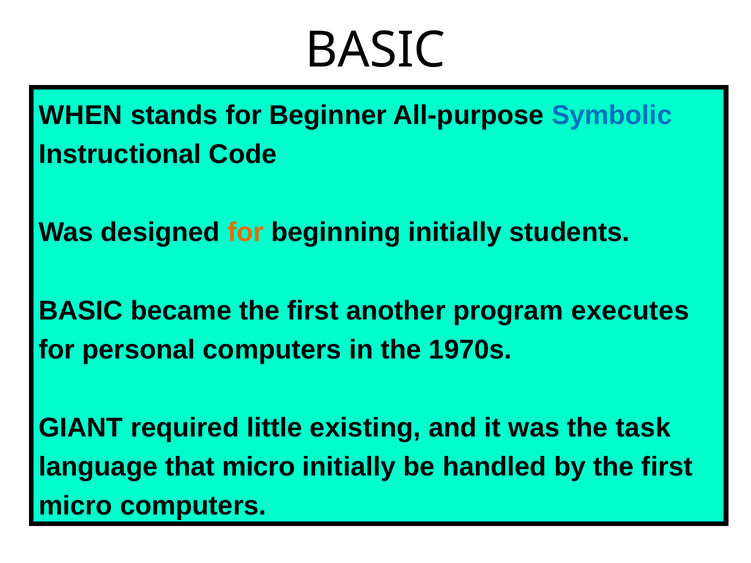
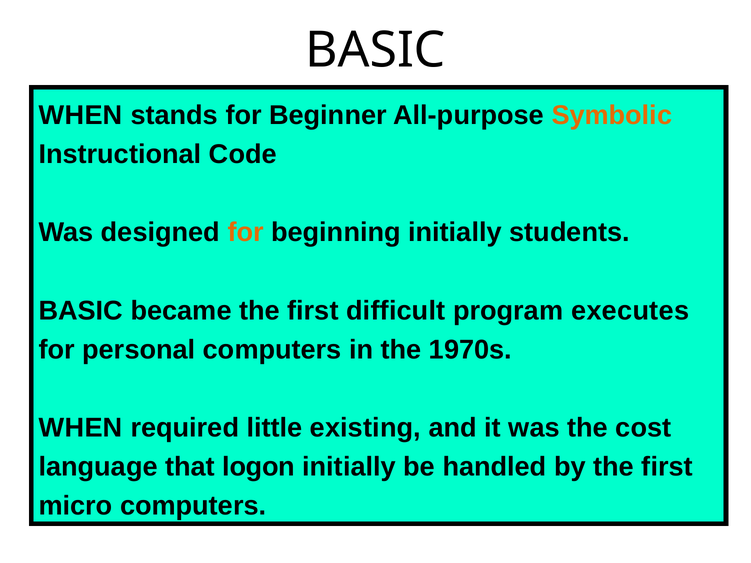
Symbolic colour: blue -> orange (612, 116)
another: another -> difficult (396, 311)
GIANT: GIANT -> WHEN (81, 428)
task: task -> cost (643, 428)
that micro: micro -> logon (259, 467)
